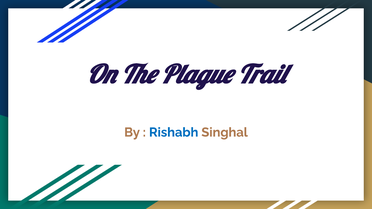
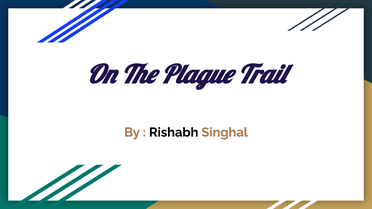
Rishabh colour: blue -> black (174, 132)
